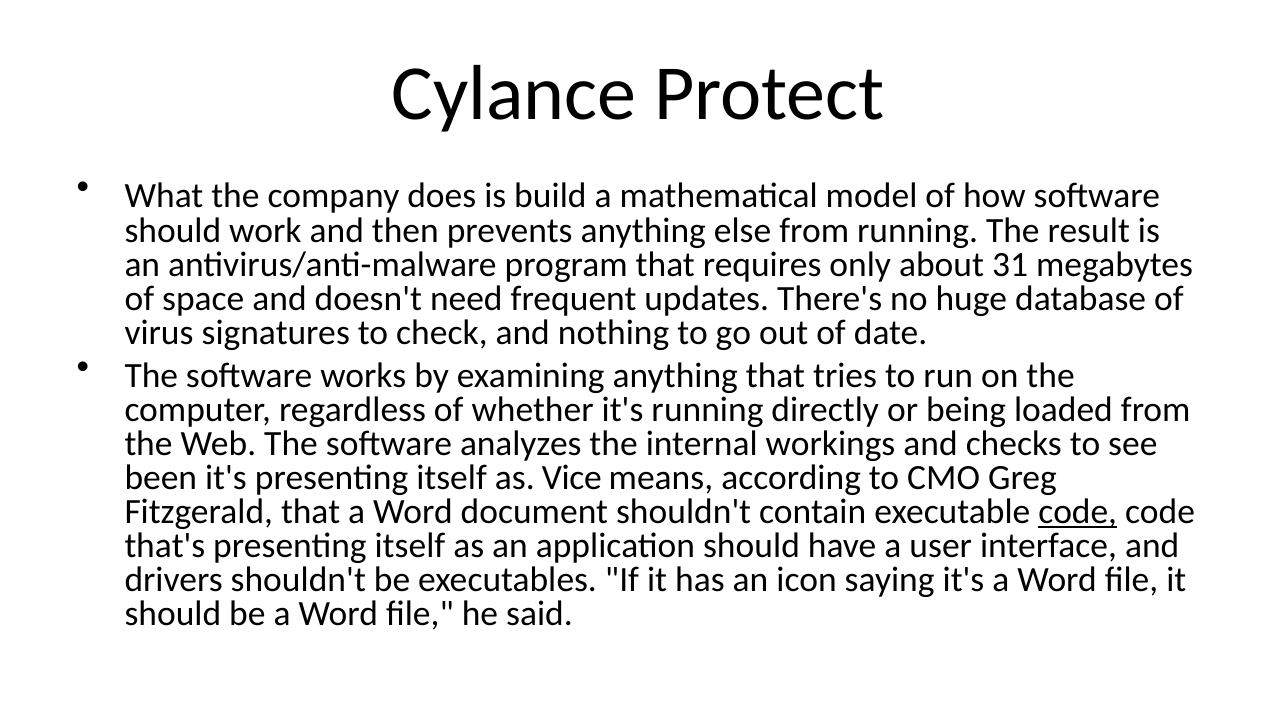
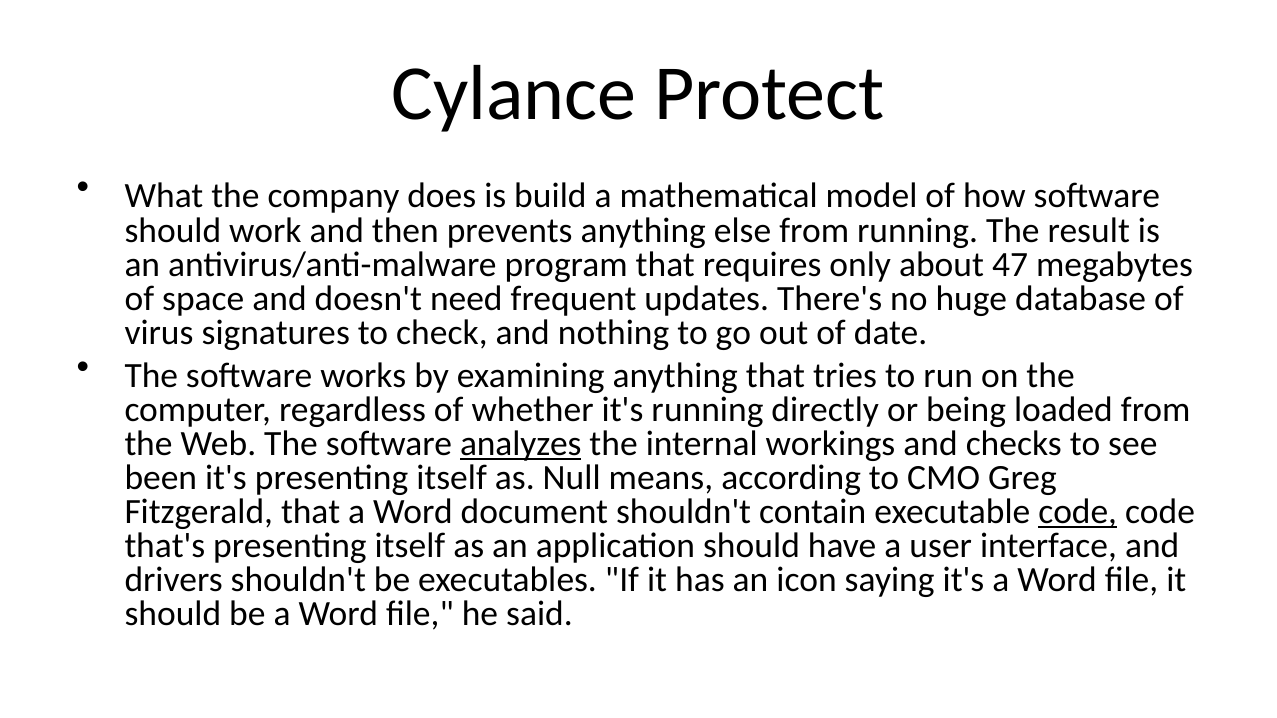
31: 31 -> 47 (1010, 265)
analyzes underline: none -> present (521, 444)
Vice: Vice -> Null (572, 478)
